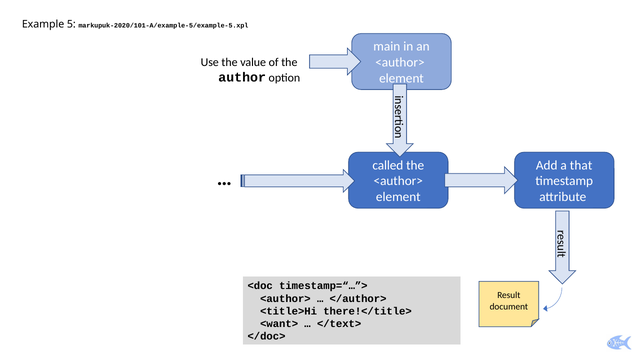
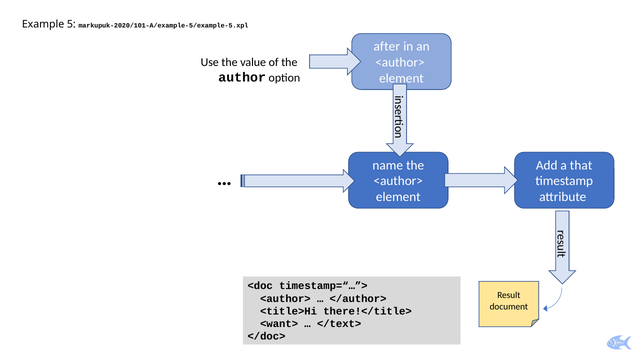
main: main -> after (387, 47)
called: called -> name (388, 166)
